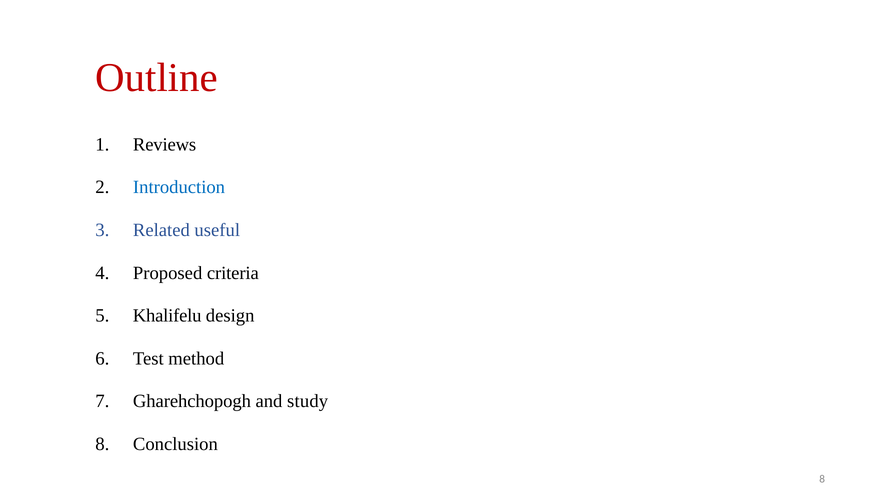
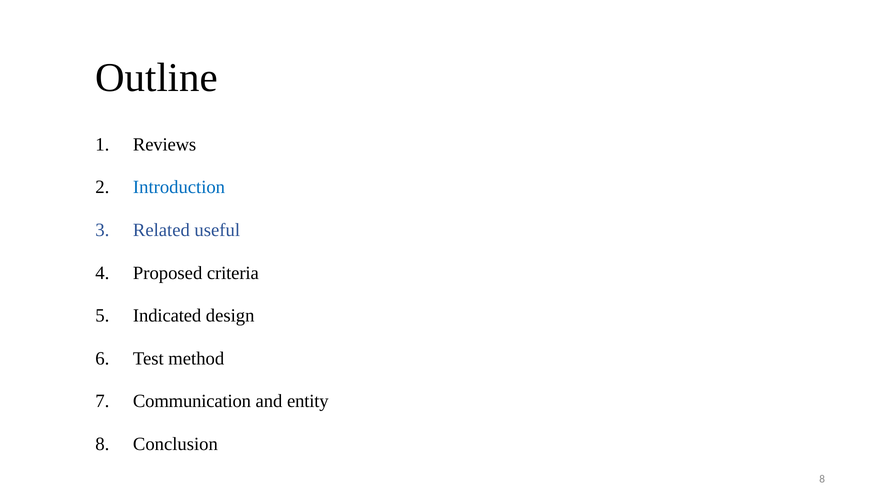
Outline colour: red -> black (157, 78)
Khalifelu: Khalifelu -> Indicated (167, 316)
Gharehchopogh: Gharehchopogh -> Communication (192, 401)
study: study -> entity (308, 401)
